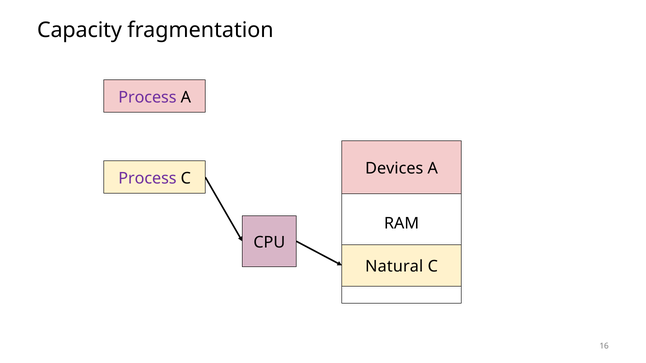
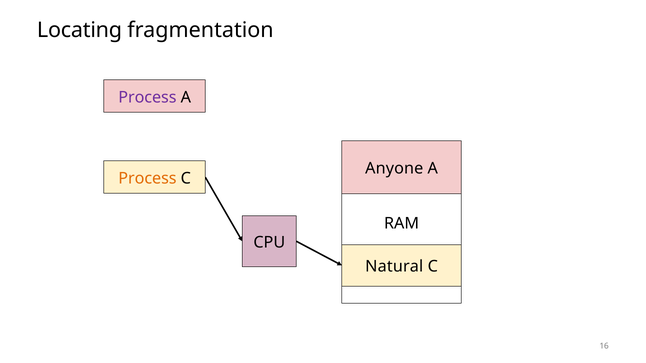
Capacity: Capacity -> Locating (80, 30)
Devices: Devices -> Anyone (394, 169)
Process colour: purple -> orange (147, 179)
